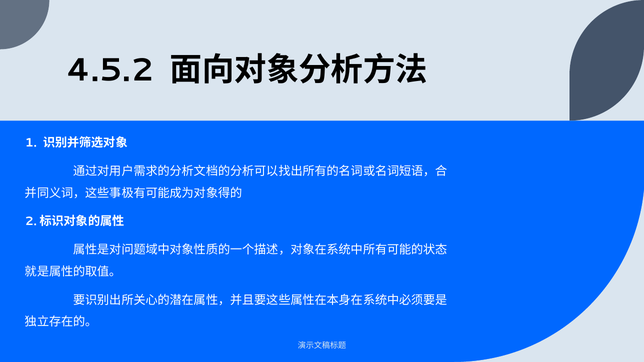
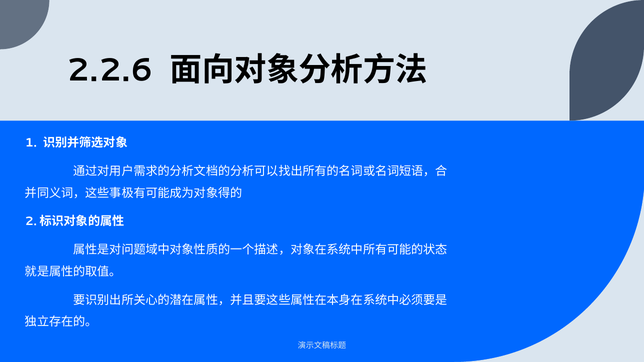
4.5.2: 4.5.2 -> 2.2.6 (110, 70)
